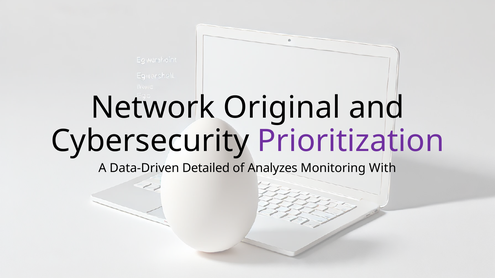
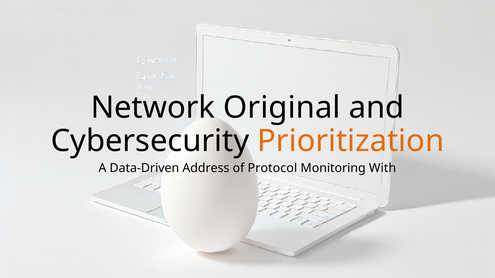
Prioritization colour: purple -> orange (351, 141)
Detailed: Detailed -> Address (206, 168)
Analyzes: Analyzes -> Protocol (272, 168)
